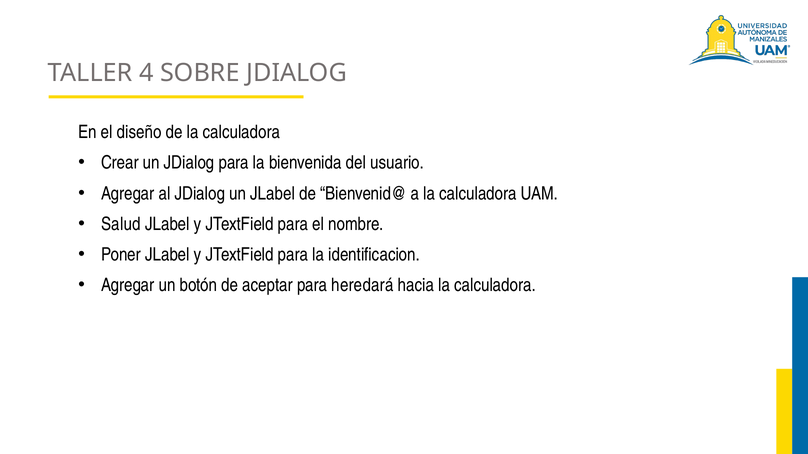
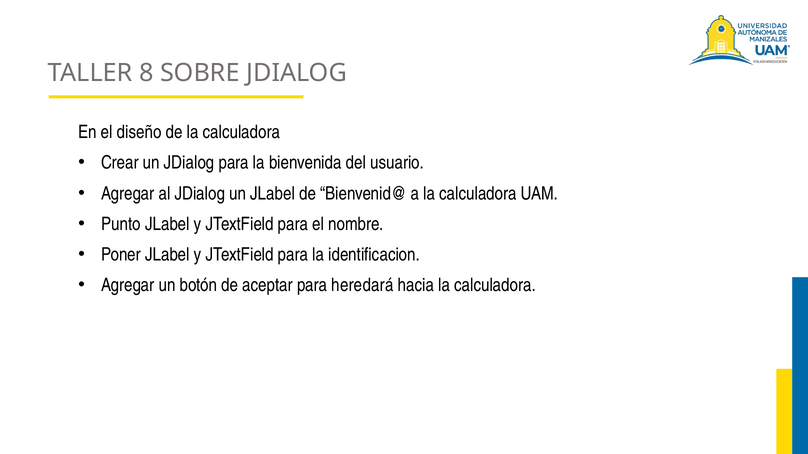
4: 4 -> 8 (146, 73)
Salud: Salud -> Punto (121, 224)
